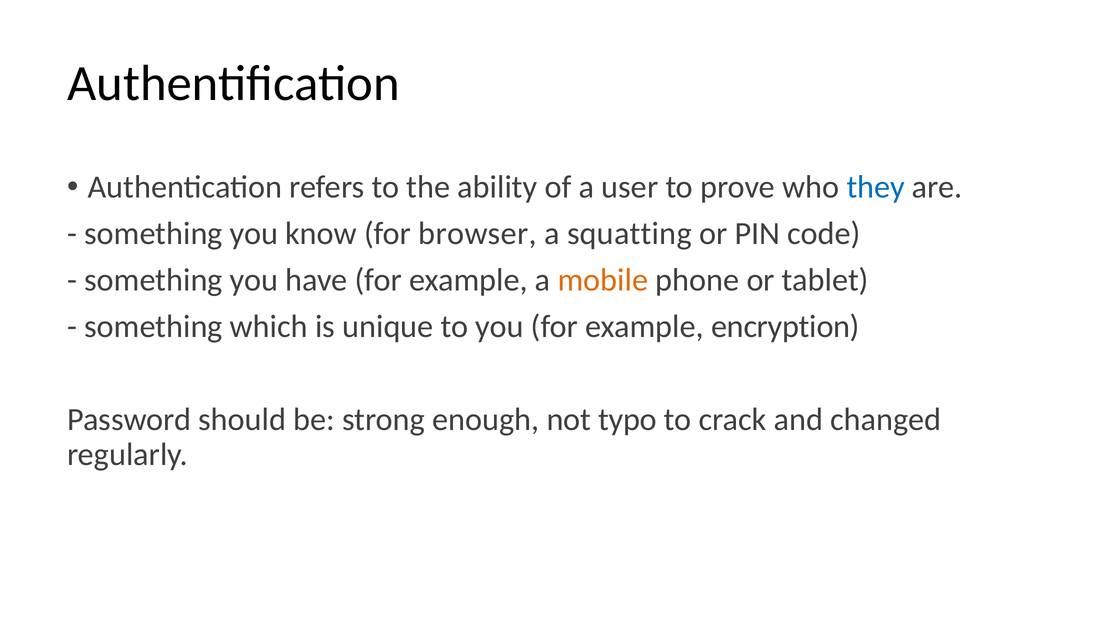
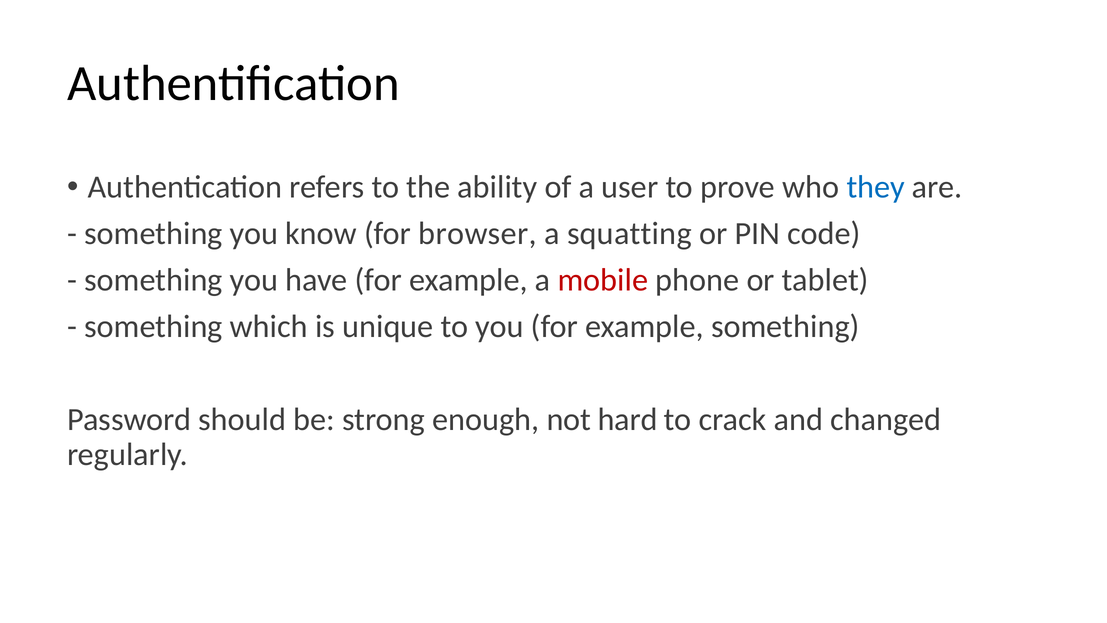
mobile colour: orange -> red (603, 280)
example encryption: encryption -> something (785, 326)
typo: typo -> hard (628, 419)
